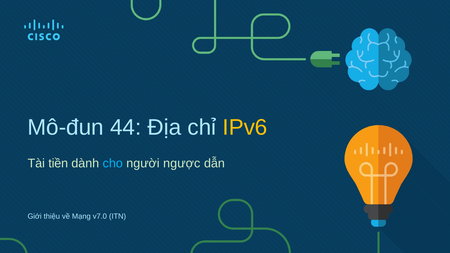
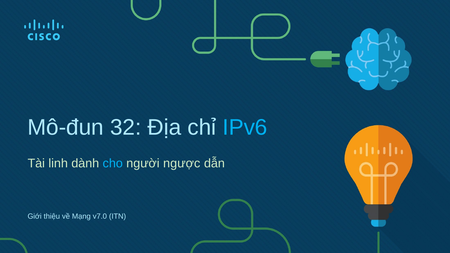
44: 44 -> 32 (126, 127)
IPv6 colour: yellow -> light blue (245, 127)
tiền: tiền -> linh (58, 163)
